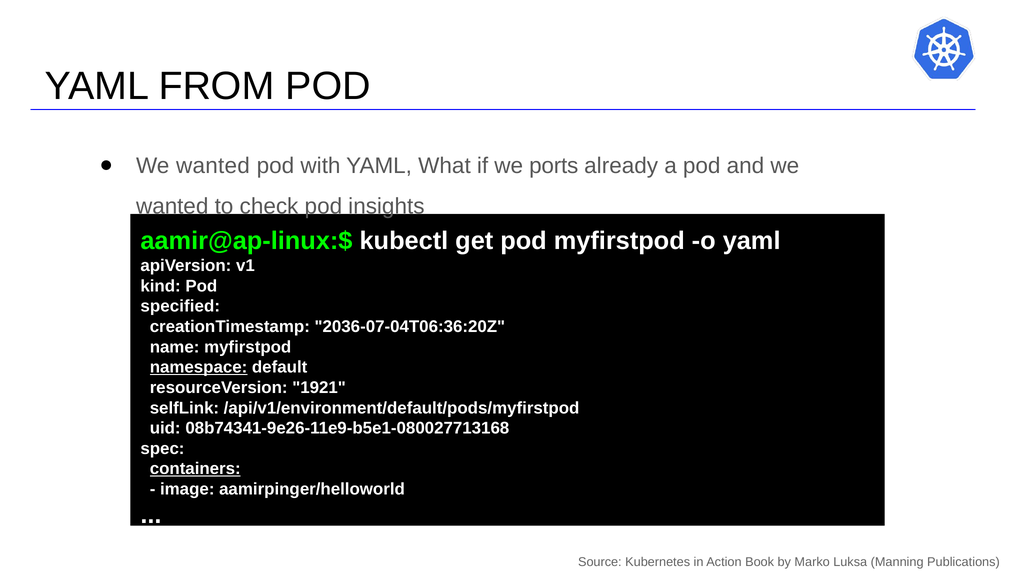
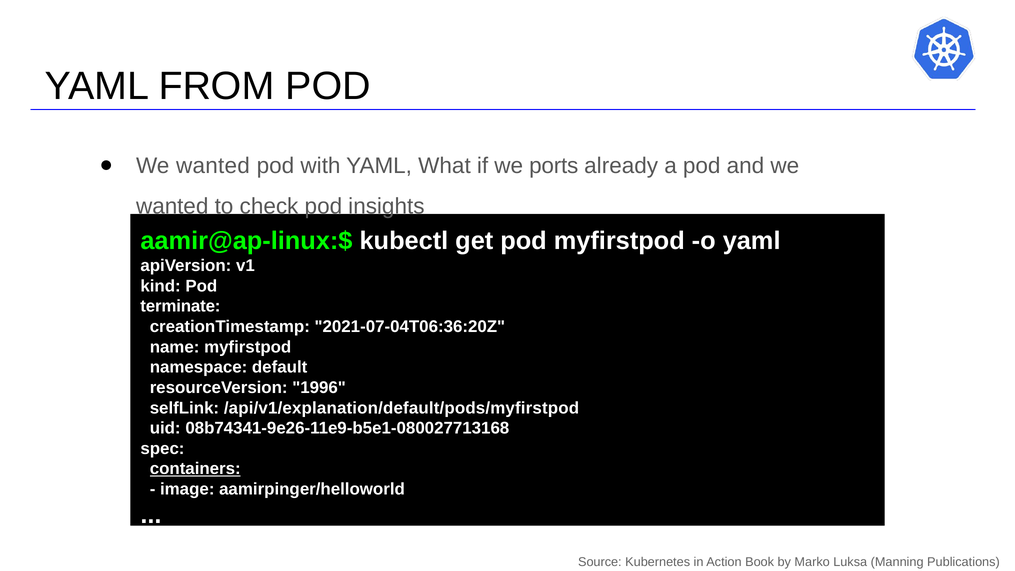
specified: specified -> terminate (180, 306)
2036-07-04T06:36:20Z: 2036-07-04T06:36:20Z -> 2021-07-04T06:36:20Z (410, 327)
namespace underline: present -> none (199, 367)
1921: 1921 -> 1996 (319, 388)
/api/v1/environment/default/pods/myfirstpod: /api/v1/environment/default/pods/myfirstpod -> /api/v1/explanation/default/pods/myfirstpod (401, 408)
